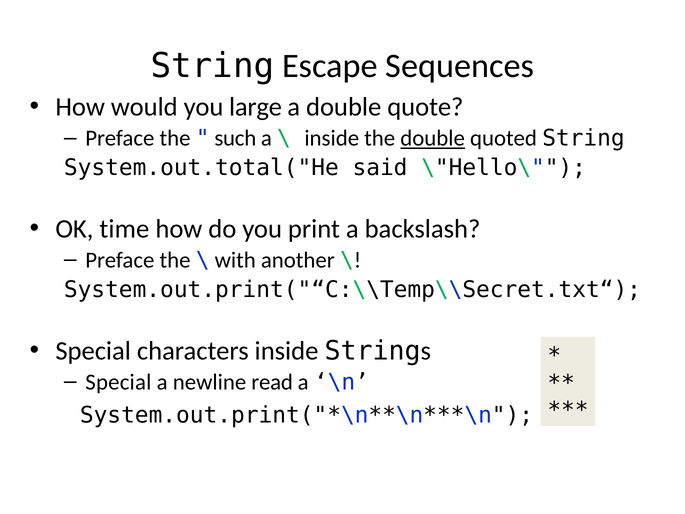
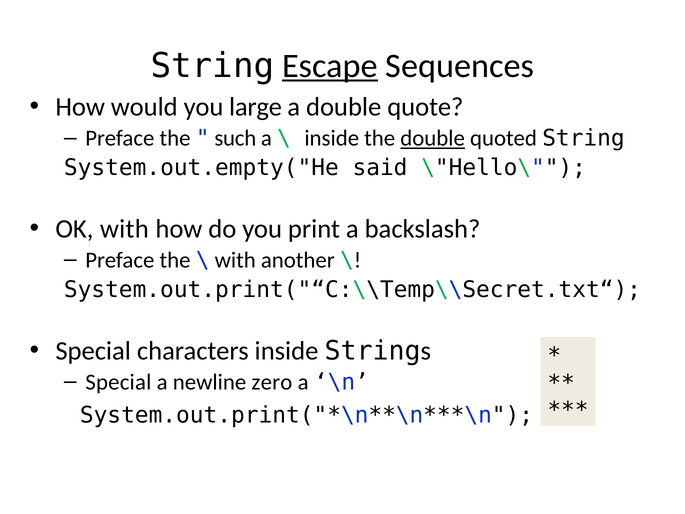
Escape underline: none -> present (330, 66)
System.out.total("He: System.out.total("He -> System.out.empty("He (201, 168)
OK time: time -> with (124, 229)
read: read -> zero (272, 382)
